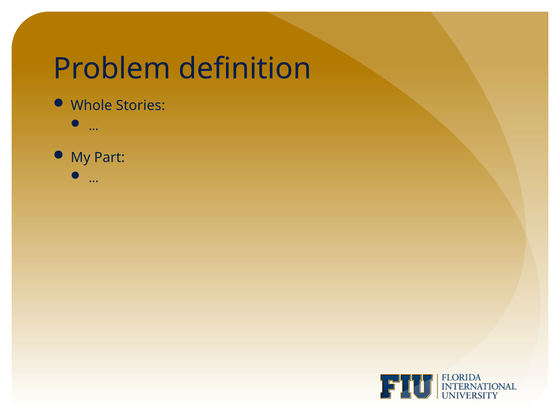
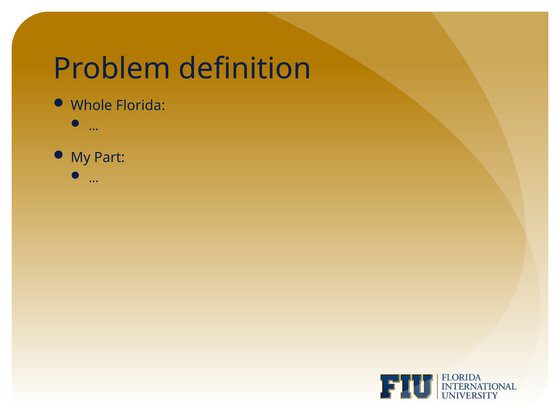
Stories: Stories -> Florida (141, 106)
